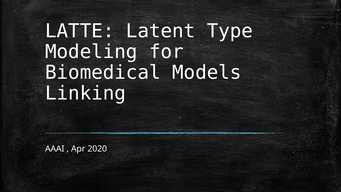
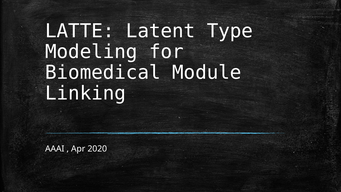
Models: Models -> Module (207, 72)
